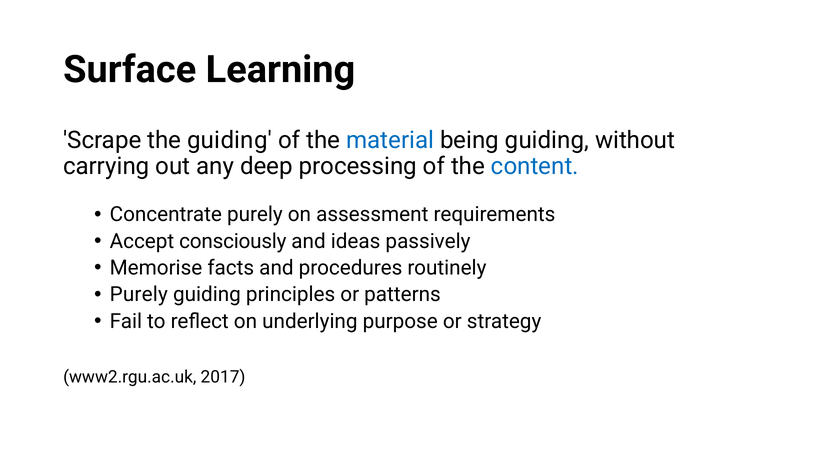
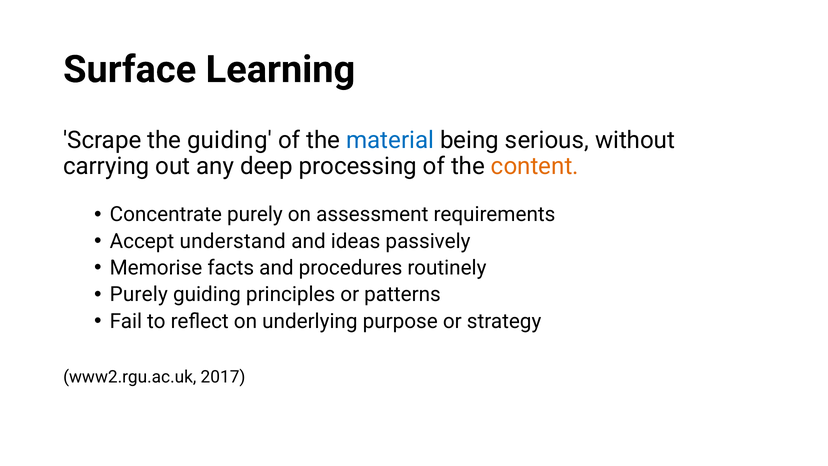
being guiding: guiding -> serious (547, 140)
content colour: blue -> orange (535, 166)
consciously: consciously -> understand (233, 241)
